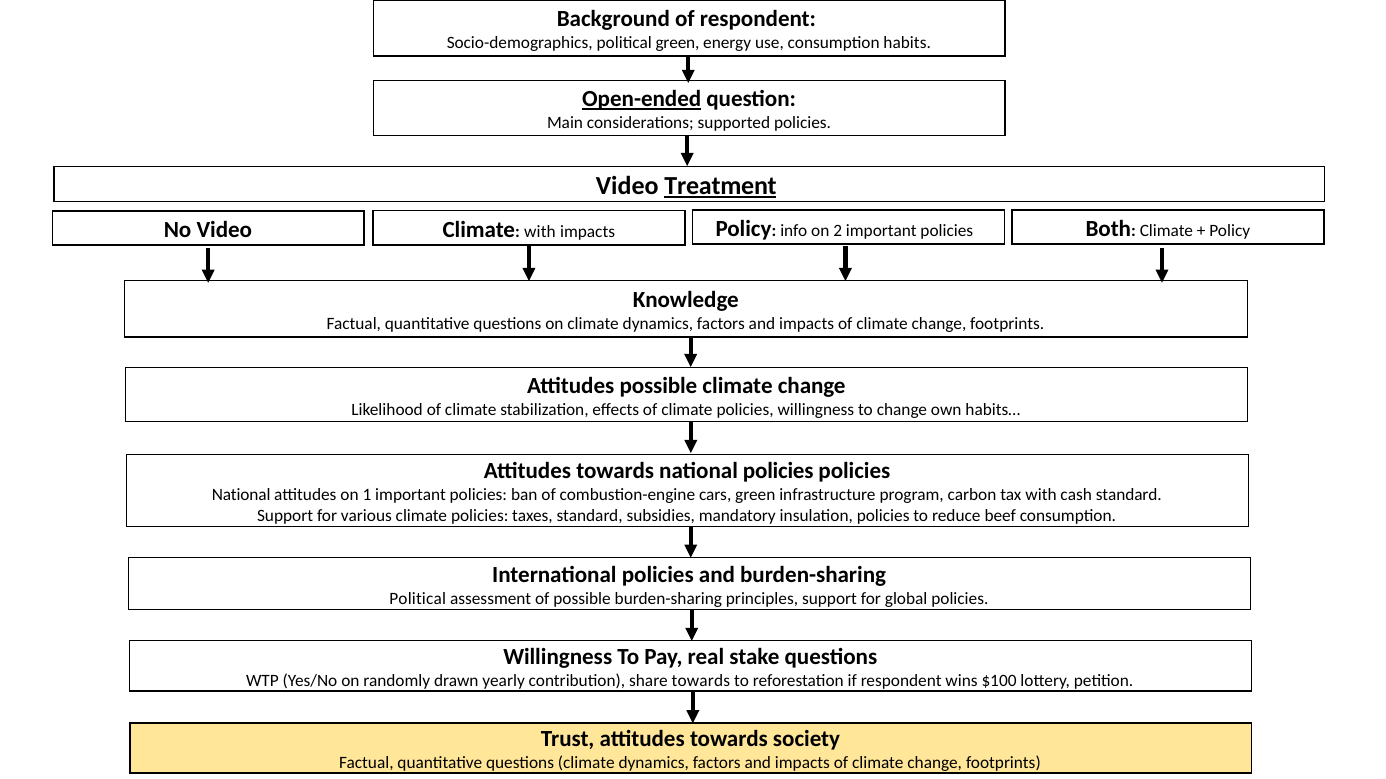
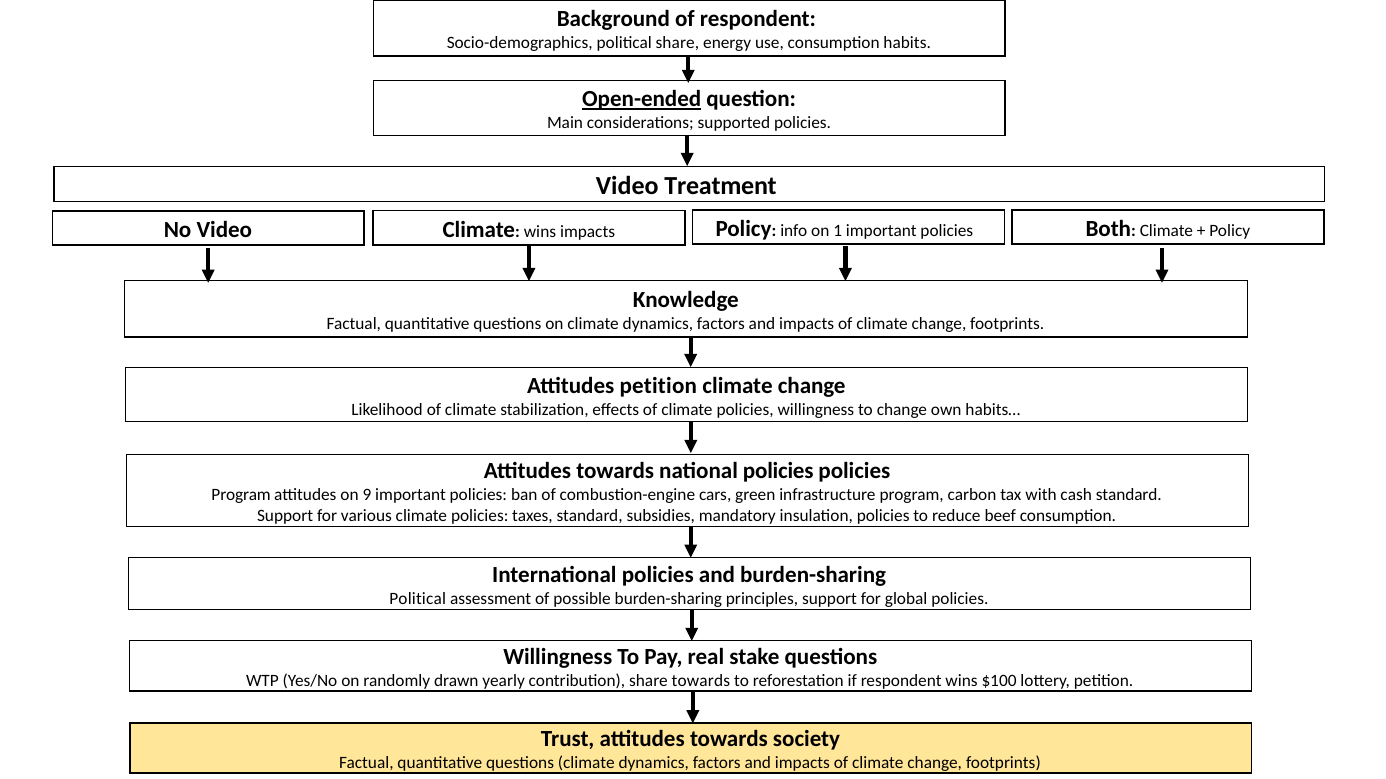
political green: green -> share (677, 43)
Treatment underline: present -> none (721, 186)
with: with -> wins (540, 232)
2: 2 -> 1 (838, 231)
Attitudes possible: possible -> petition (658, 386)
National: National -> Program (241, 495)
1: 1 -> 9 (367, 495)
